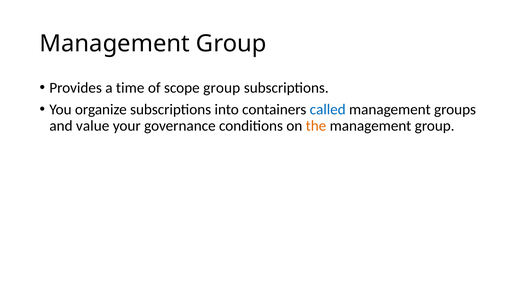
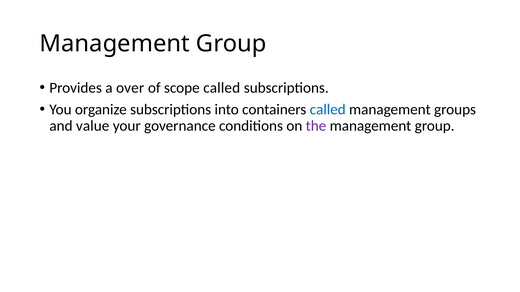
time: time -> over (130, 88)
scope group: group -> called (222, 88)
the colour: orange -> purple (316, 126)
